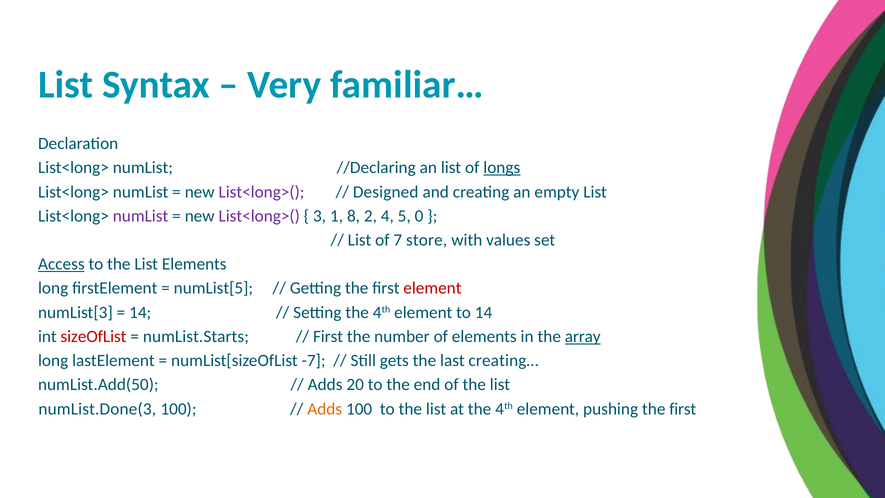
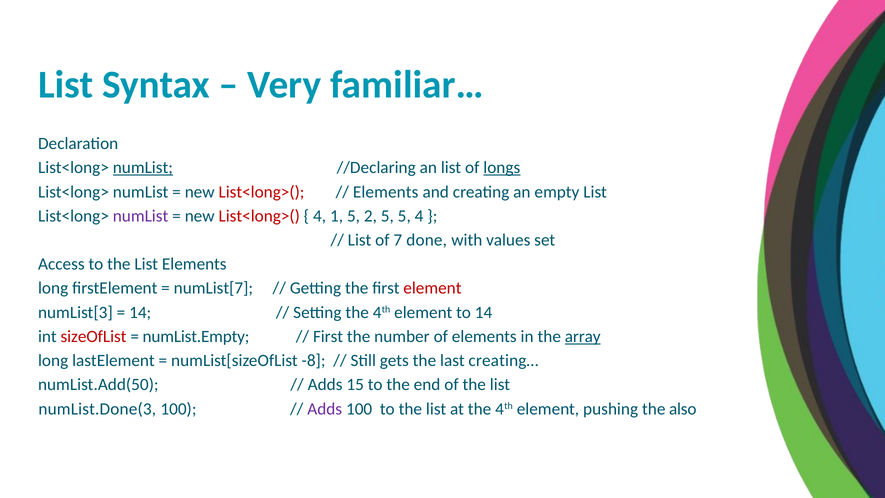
numList underline: none -> present (143, 168)
List<long>( colour: purple -> red (261, 192)
Designed: Designed -> Elements (386, 192)
List<long>( colour: purple -> red (259, 216)
3: 3 -> 4 (320, 216)
1 8: 8 -> 5 (354, 216)
2 4: 4 -> 5 (387, 216)
5 0: 0 -> 4 (419, 216)
store: store -> done (427, 240)
Access underline: present -> none (61, 264)
numList[5: numList[5 -> numList[7 (213, 288)
numList.Starts: numList.Starts -> numList.Empty (196, 336)
-7: -7 -> -8 (314, 361)
20: 20 -> 15 (355, 385)
Adds colour: orange -> purple (325, 409)
pushing the first: first -> also (683, 409)
